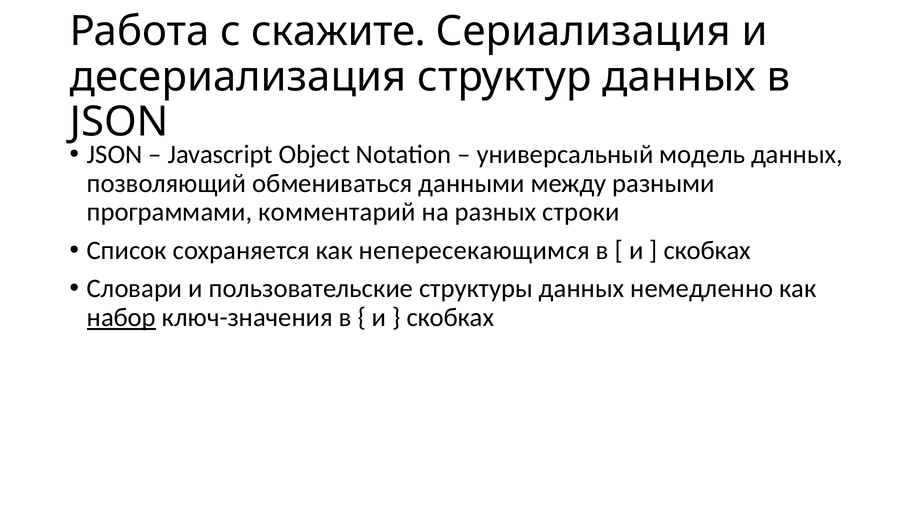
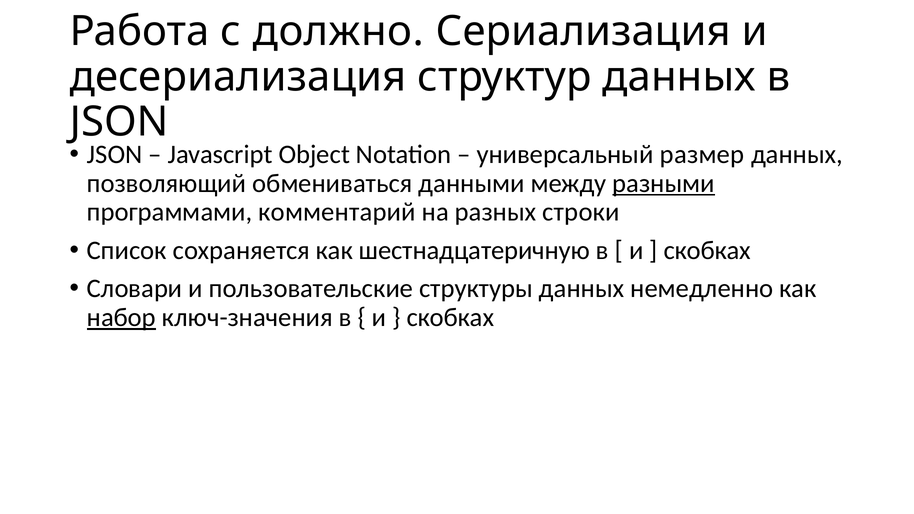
скажите: скажите -> должно (338, 32)
модель: модель -> размер (702, 155)
разными underline: none -> present (664, 183)
непересекающимся: непересекающимся -> шестнадцатеричную (475, 250)
